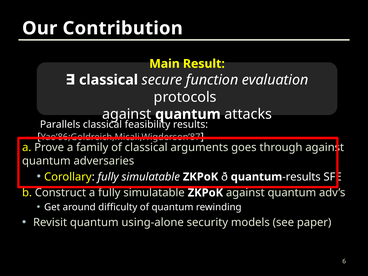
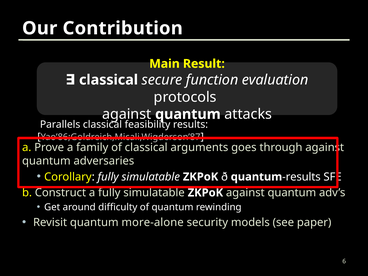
using-alone: using-alone -> more-alone (153, 222)
